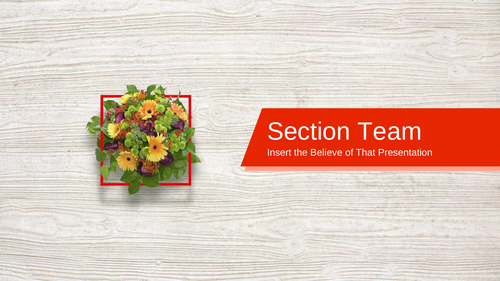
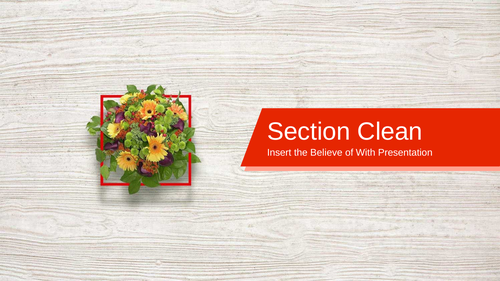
Team: Team -> Clean (390, 132)
That: That -> With (366, 153)
